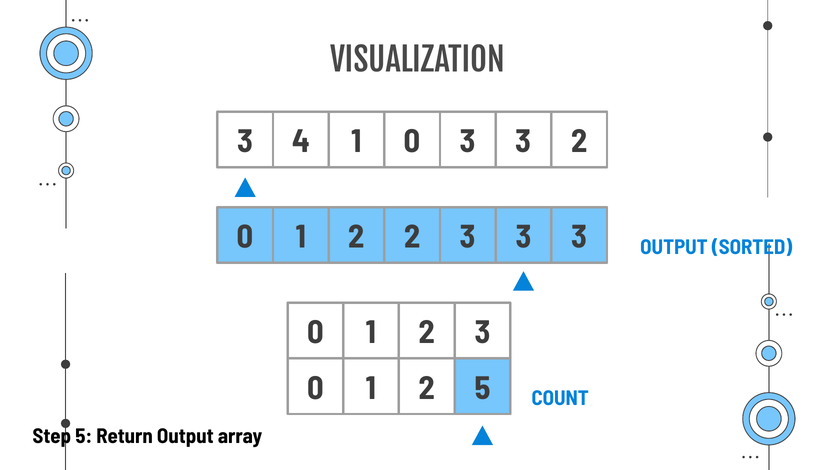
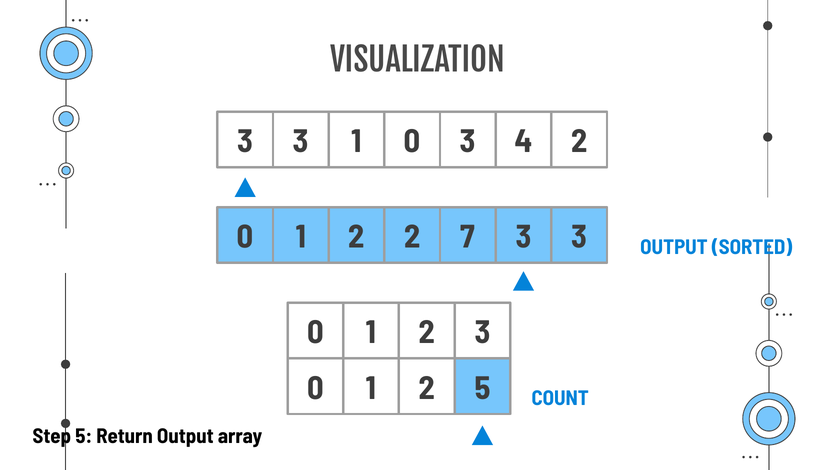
4: 4 -> 3 (301, 142)
0 3 3: 3 -> 4 (524, 142)
2 2 3: 3 -> 7 (468, 237)
